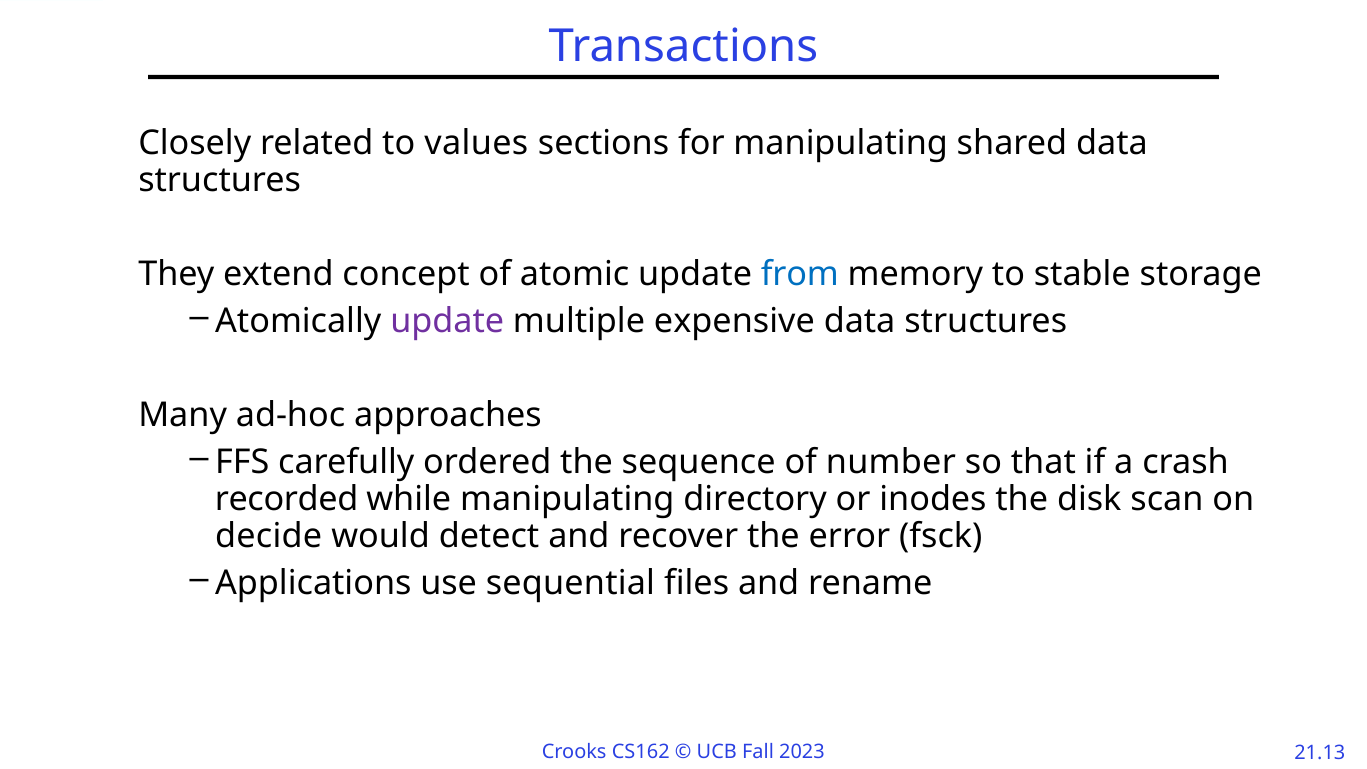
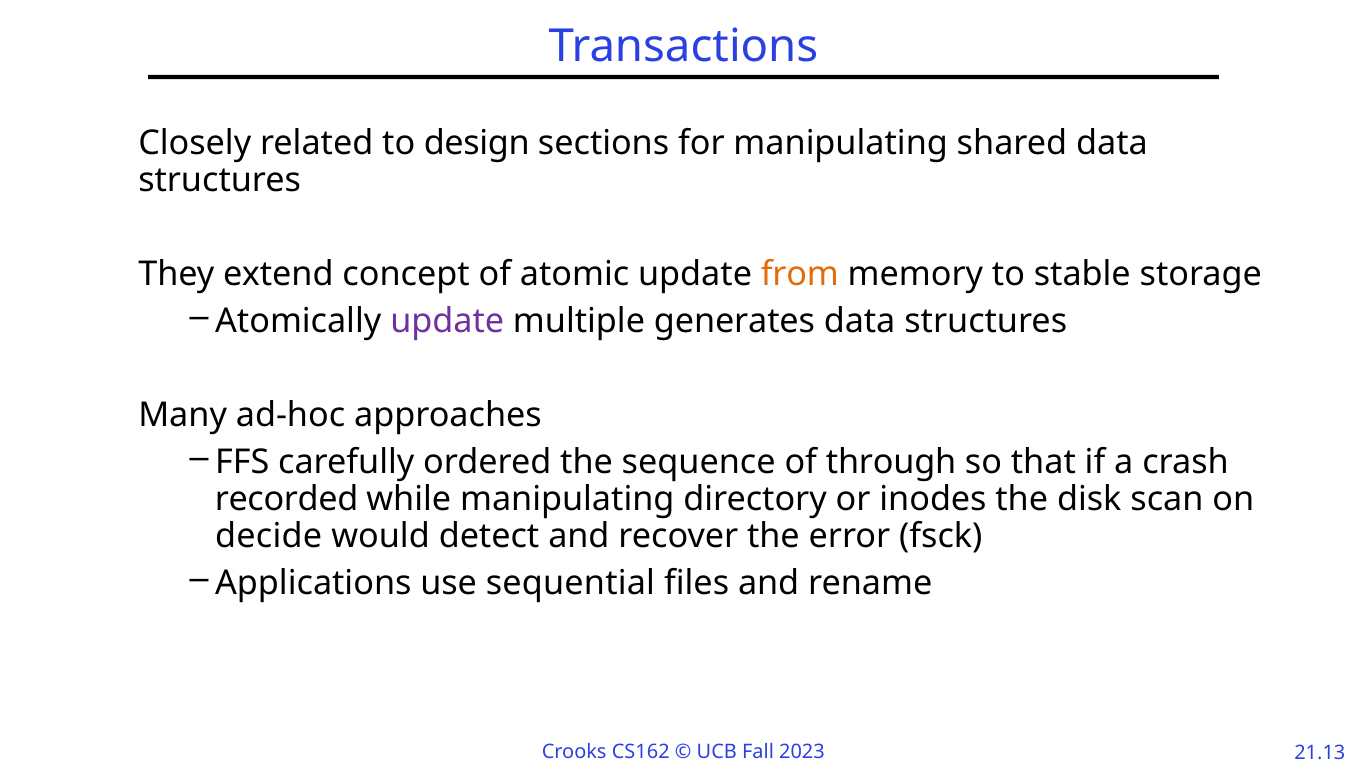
values: values -> design (477, 143)
from colour: blue -> orange (800, 274)
expensive: expensive -> generates (734, 321)
number: number -> through (891, 463)
